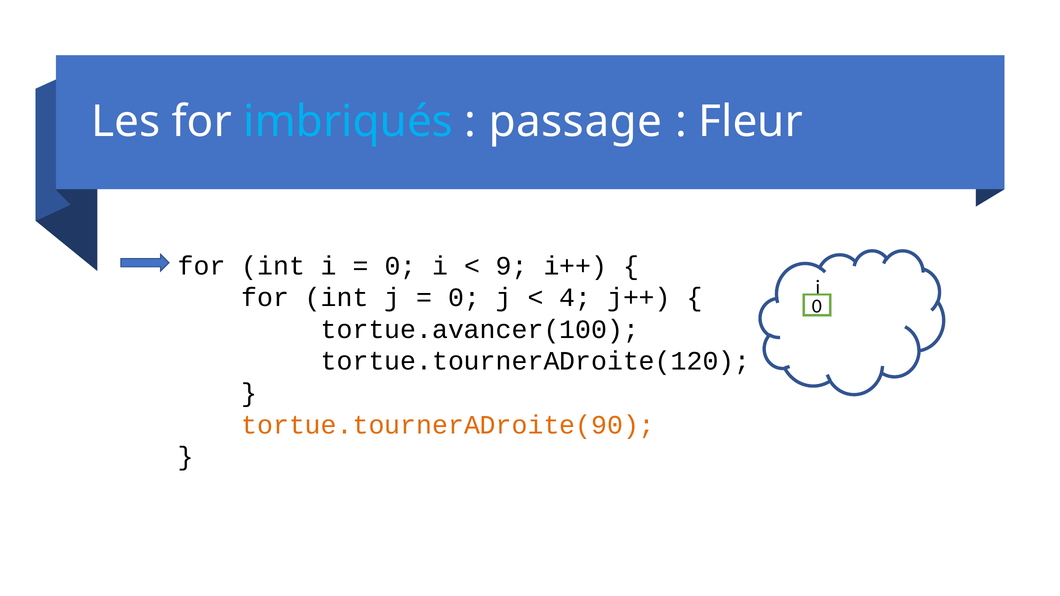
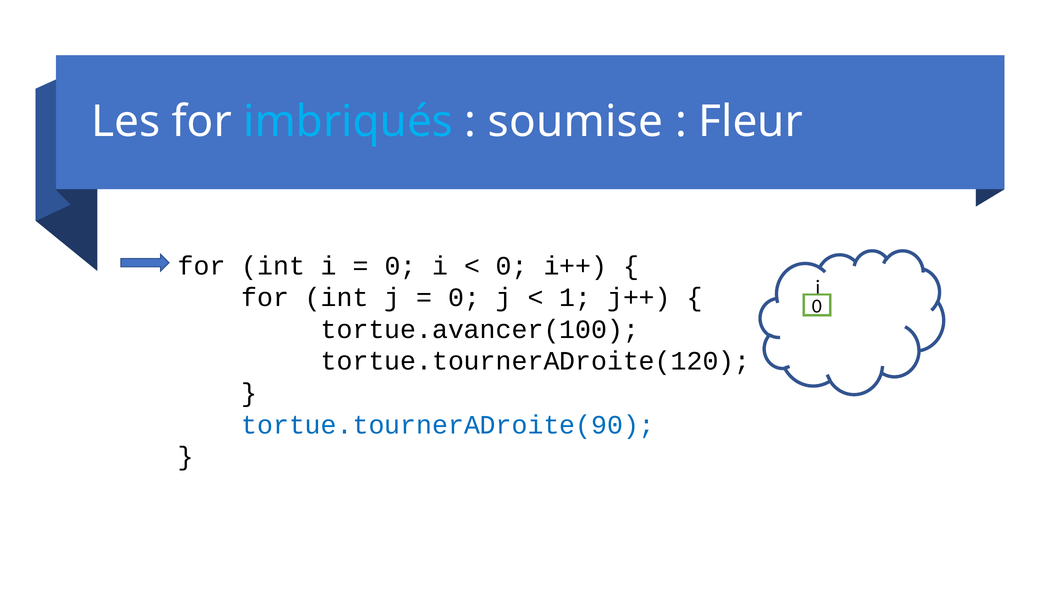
passage: passage -> soumise (576, 122)
9: 9 -> 0 (512, 266)
4: 4 -> 1 (575, 298)
tortue.tournerADroite(90 colour: orange -> blue (448, 425)
